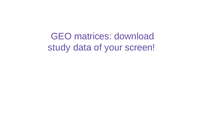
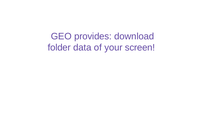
matrices: matrices -> provides (93, 36)
study: study -> folder (59, 48)
